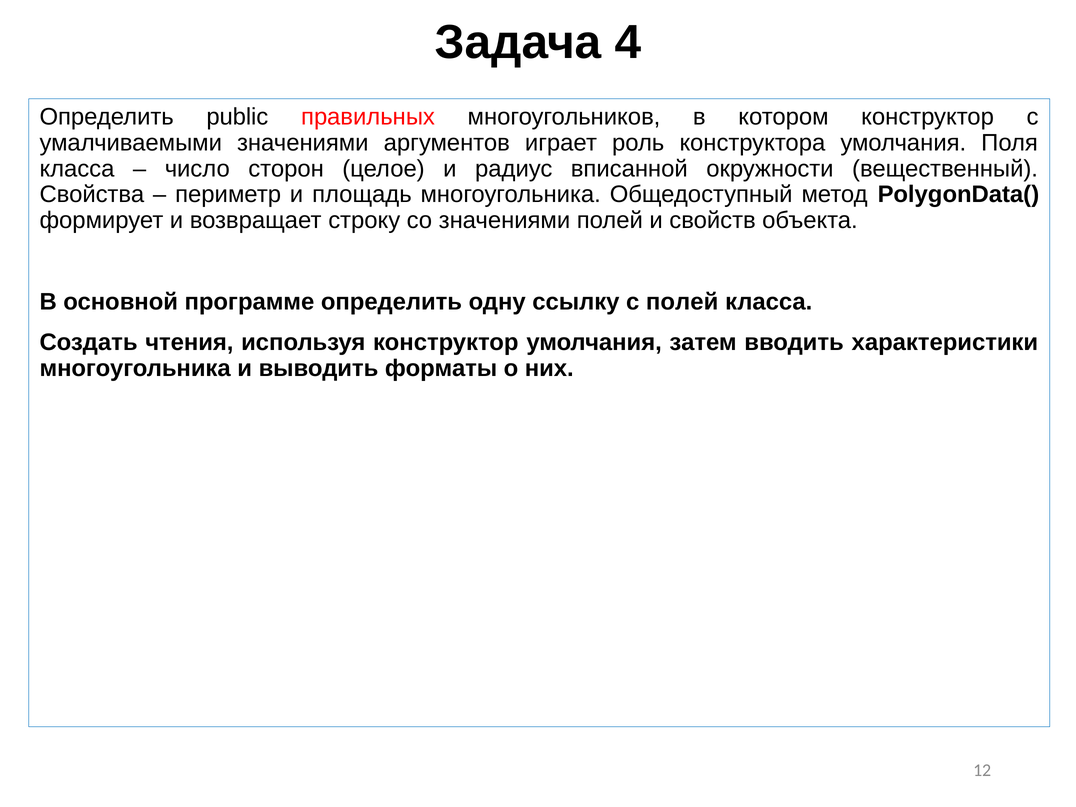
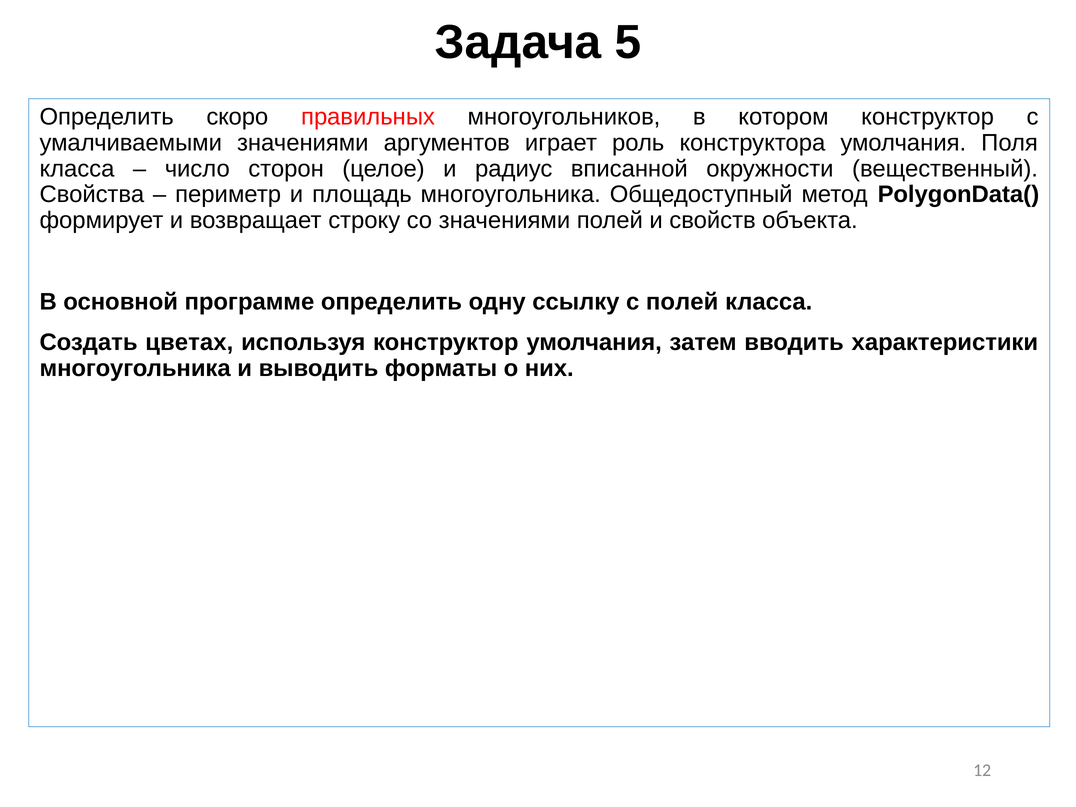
4: 4 -> 5 (628, 42)
public: public -> скоро (237, 117)
чтения: чтения -> цветах (189, 343)
